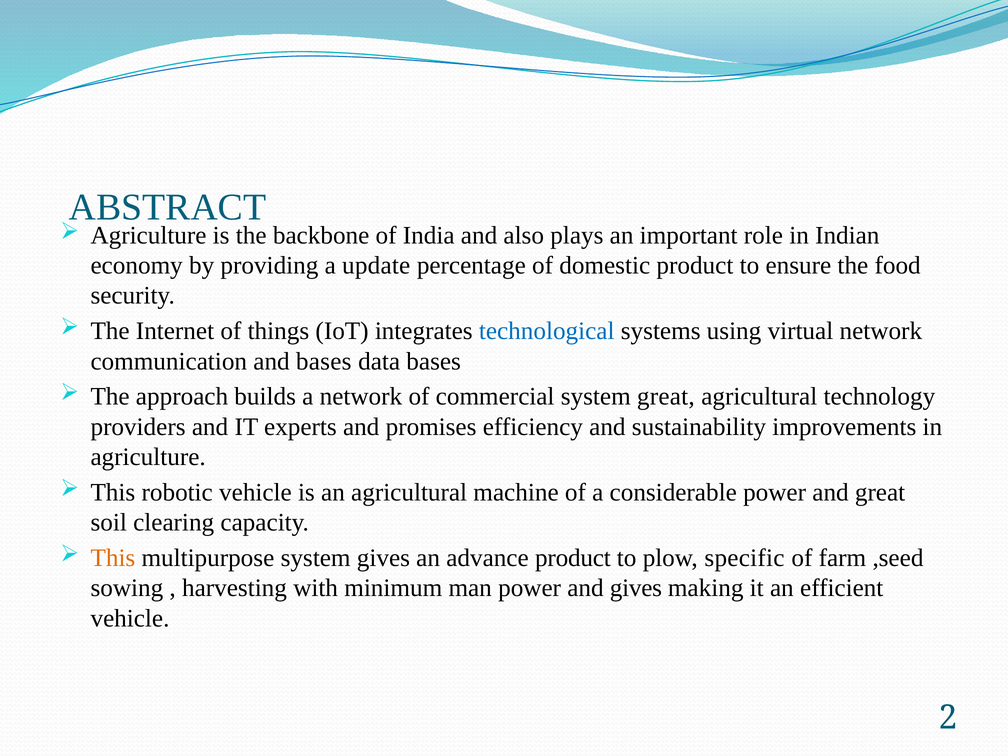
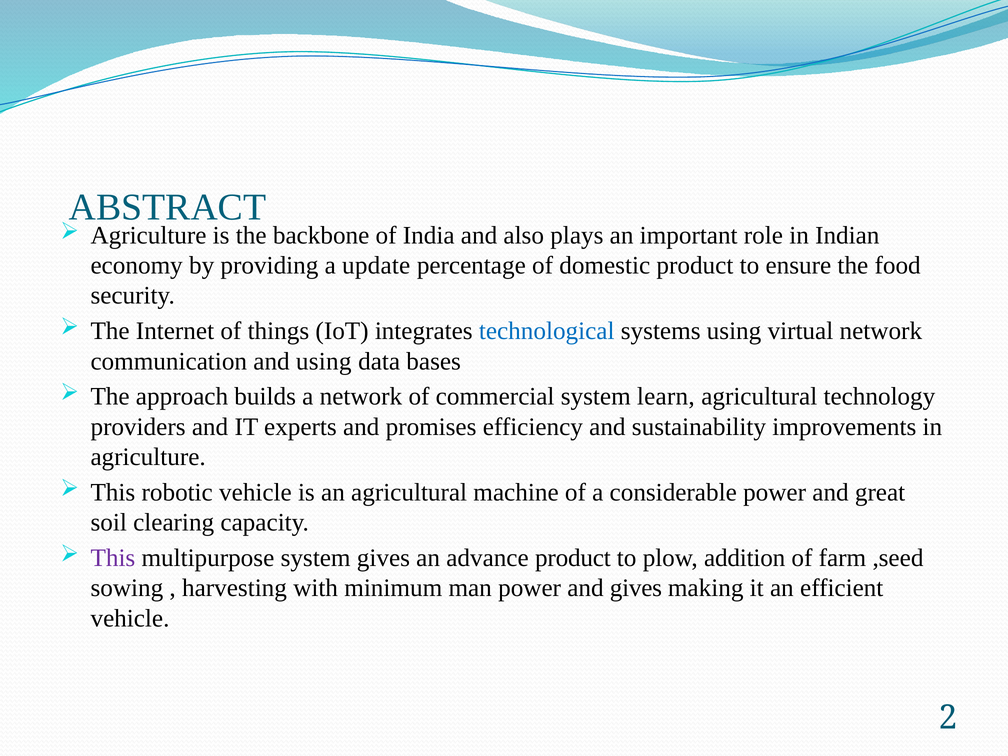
and bases: bases -> using (324, 361)
system great: great -> learn (666, 396)
This colour: orange -> purple (113, 558)
specific: specific -> addition (745, 558)
